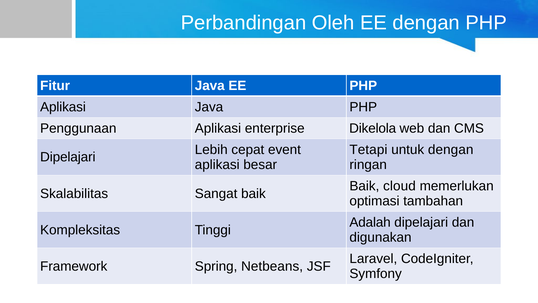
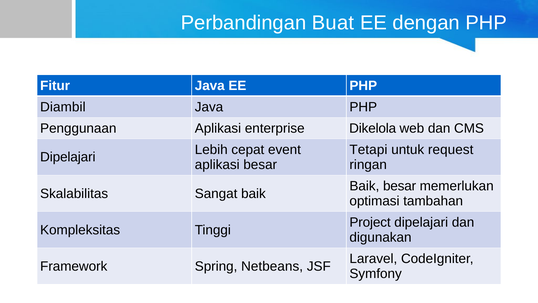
Oleh: Oleh -> Buat (333, 23)
Aplikasi: Aplikasi -> Diambil (63, 107)
untuk dengan: dengan -> request (451, 150)
Baik cloud: cloud -> besar (400, 186)
Adalah: Adalah -> Project (370, 222)
